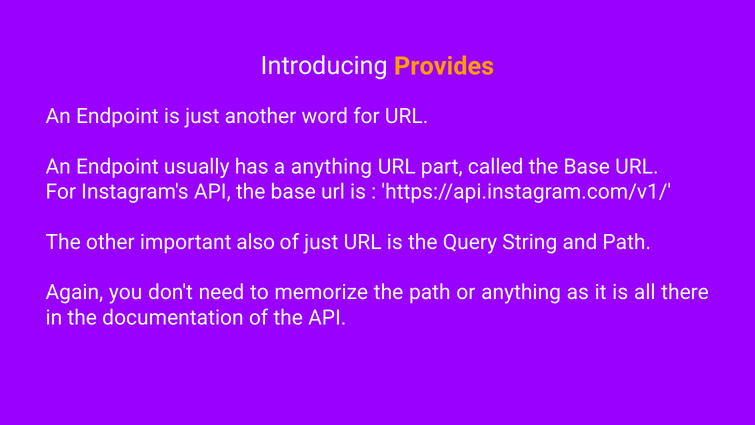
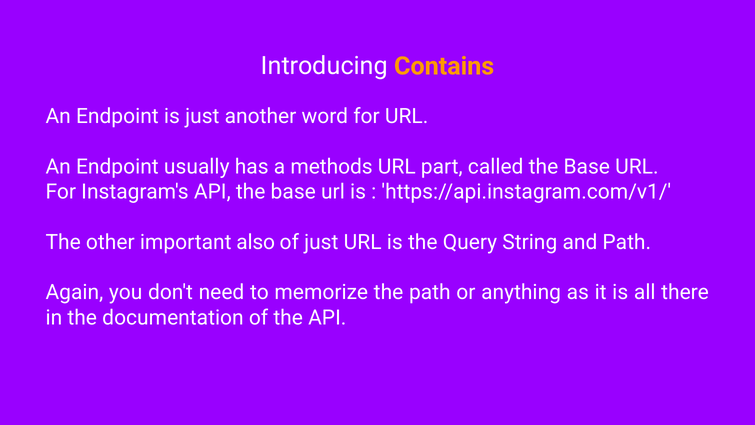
Provides: Provides -> Contains (444, 66)
a anything: anything -> methods (332, 166)
